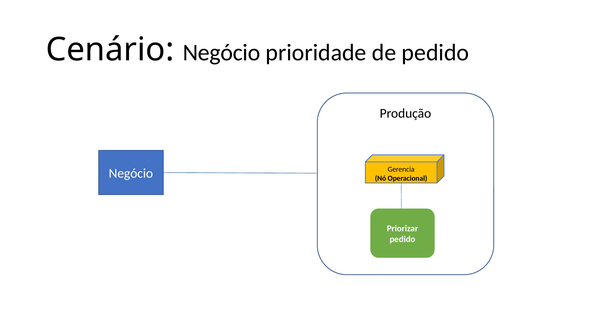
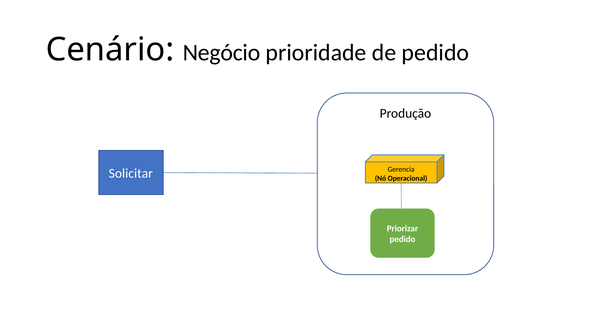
Negócio: Negócio -> Solicitar (131, 173)
